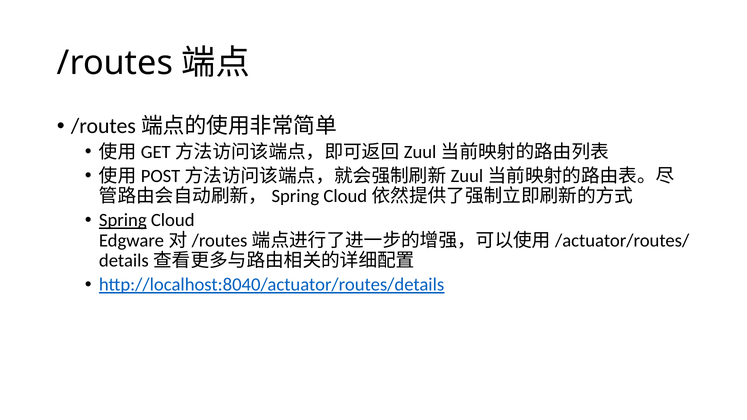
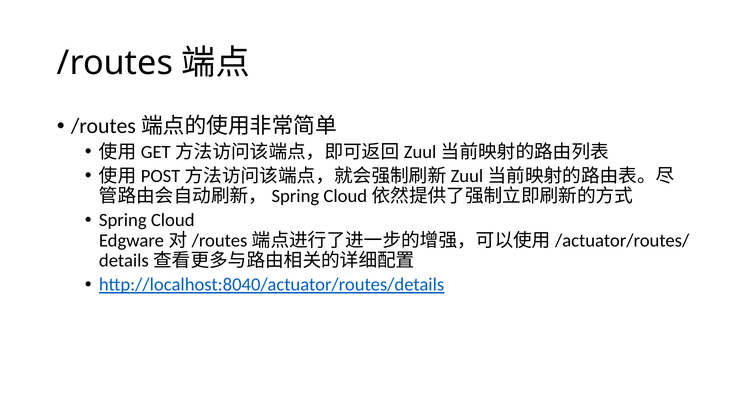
Spring underline: present -> none (123, 220)
